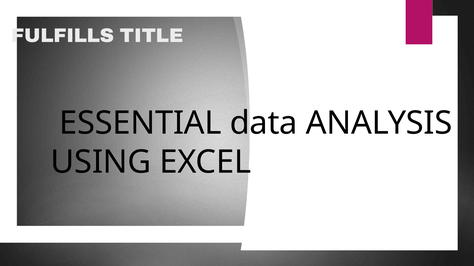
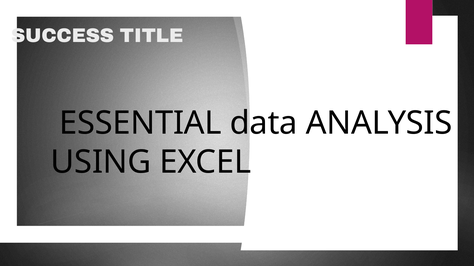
FULFILLS: FULFILLS -> SUCCESS (63, 36)
